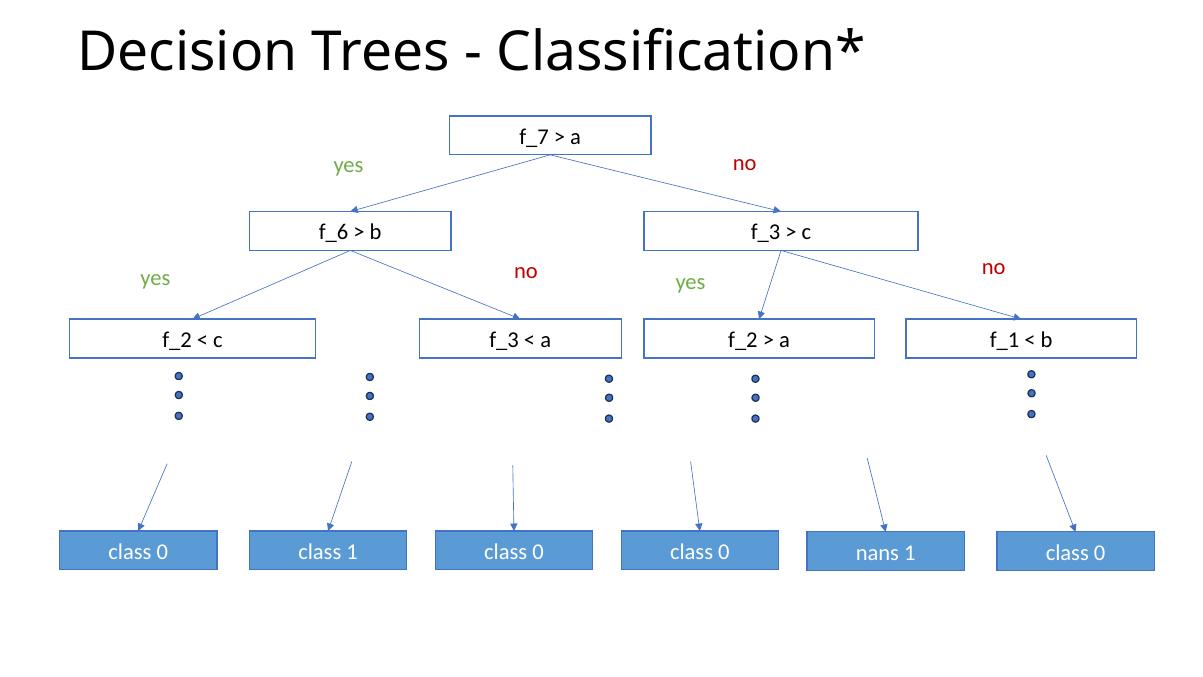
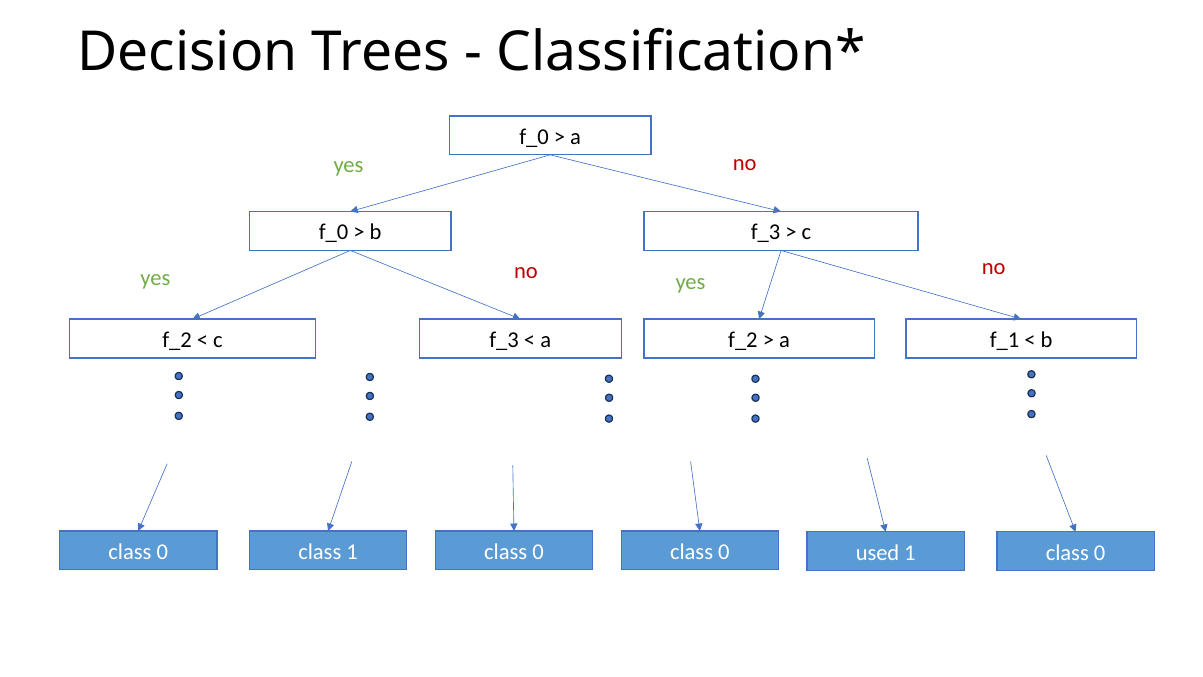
f_7: f_7 -> f_0 (534, 137)
f_6: f_6 -> f_0 (334, 232)
nans: nans -> used (878, 553)
